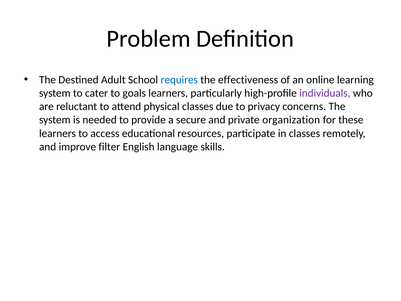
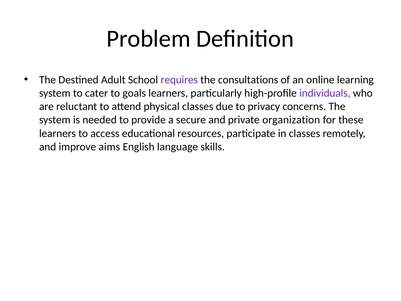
requires colour: blue -> purple (179, 80)
effectiveness: effectiveness -> consultations (248, 80)
filter: filter -> aims (109, 147)
